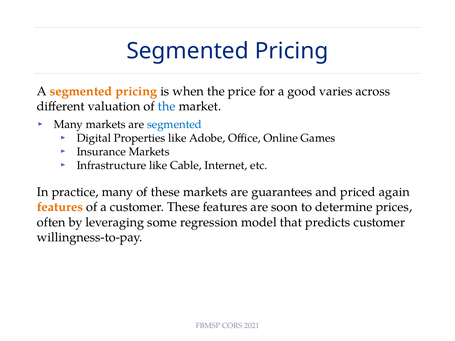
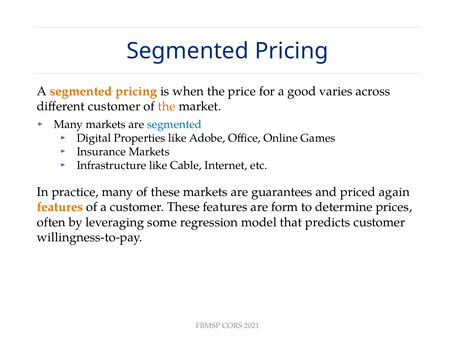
different valuation: valuation -> customer (114, 107)
the colour: blue -> orange (167, 107)
soon: soon -> form (285, 207)
